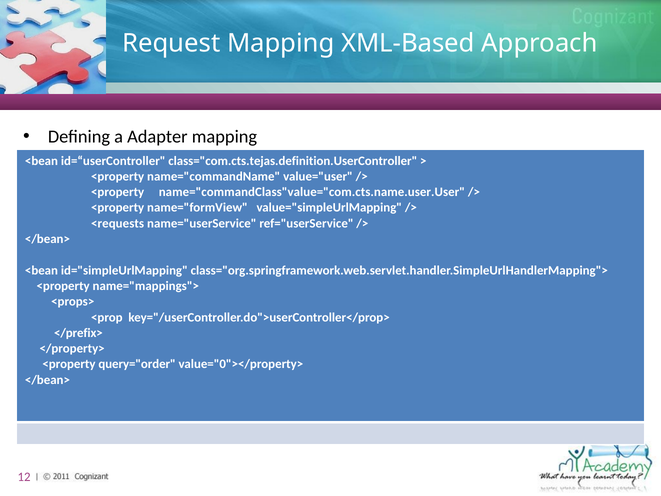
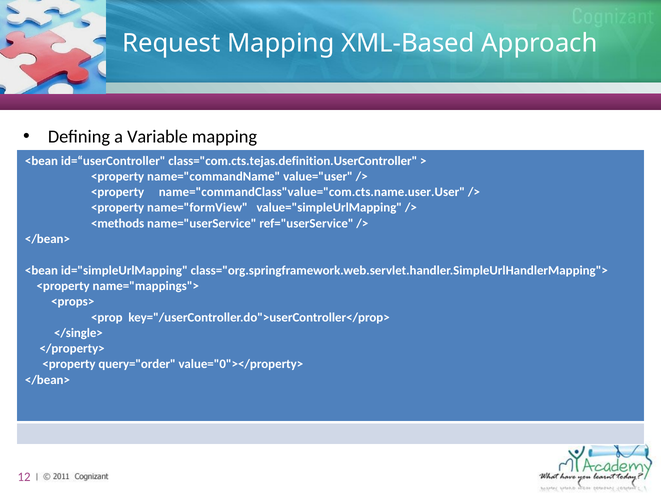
Adapter: Adapter -> Variable (157, 137)
<requests: <requests -> <methods (118, 223)
</prefix>: </prefix> -> </single> (78, 333)
